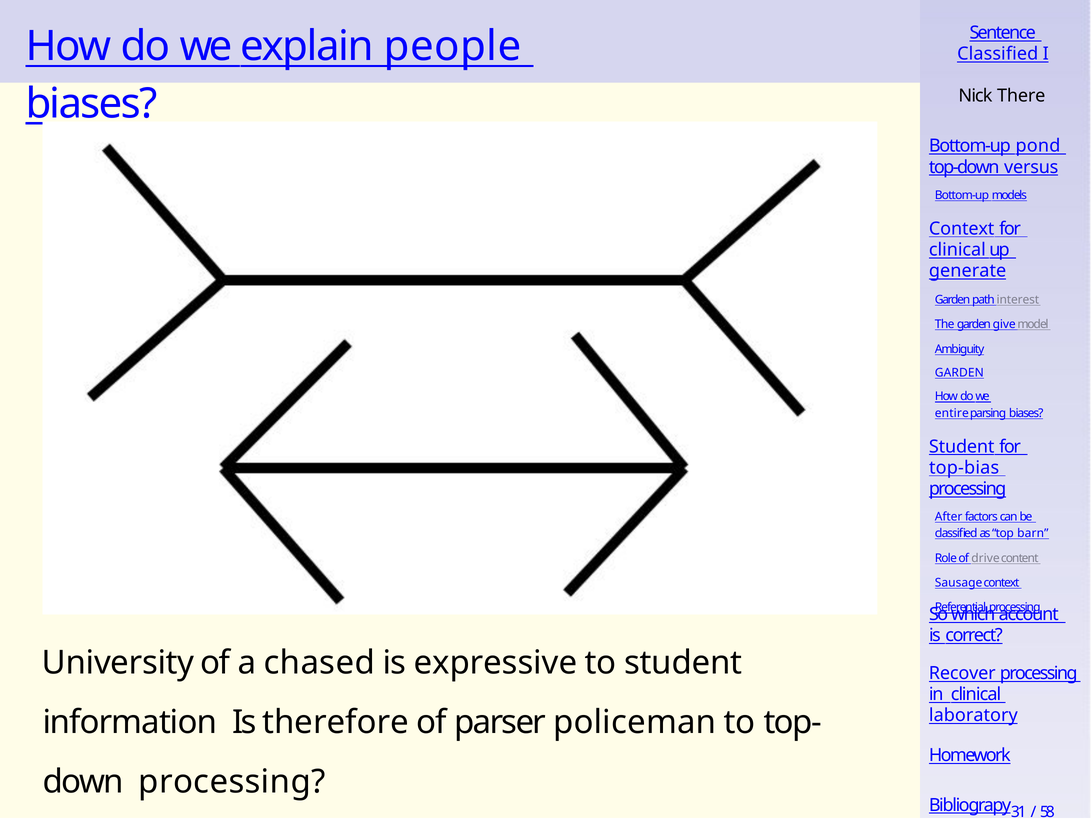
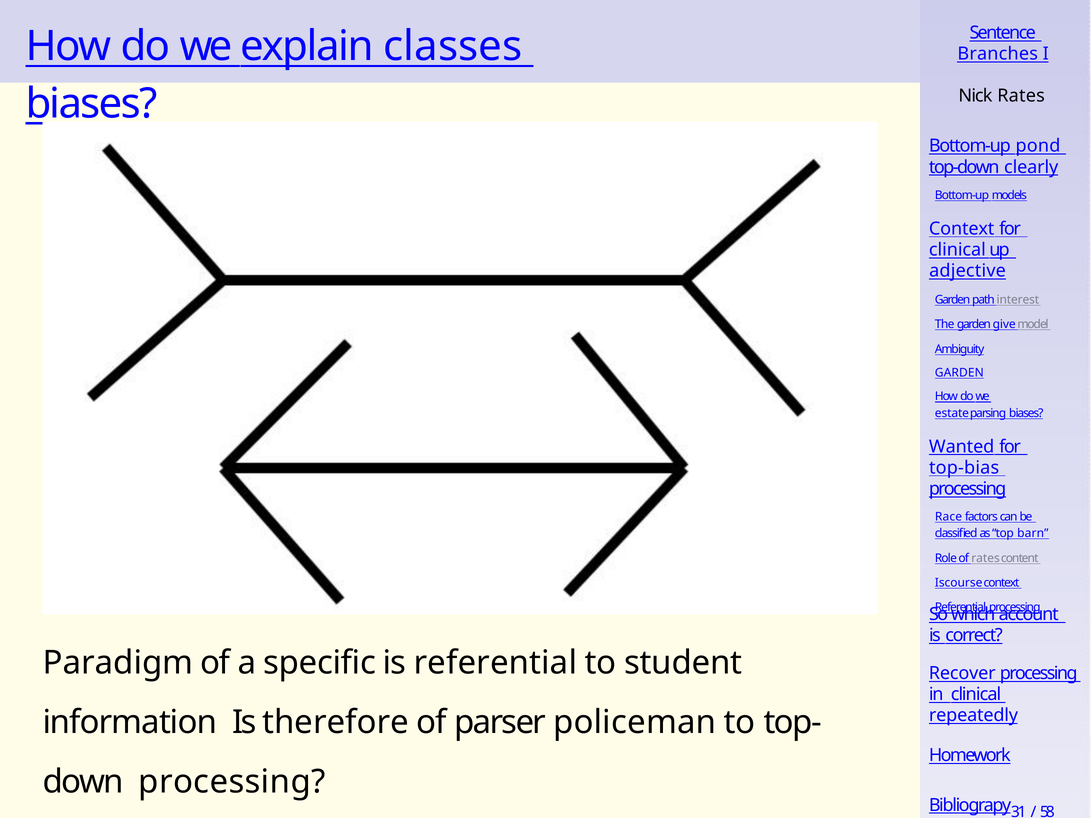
people: people -> classes (453, 46)
Classified: Classified -> Branches (998, 54)
Nick There: There -> Rates (1021, 96)
versus: versus -> clearly (1031, 167)
generate: generate -> adjective (968, 271)
entire: entire -> estate (952, 413)
Student: Student -> Wanted (962, 447)
After: After -> Race (948, 517)
of drive: drive -> rates (986, 558)
Sausage: Sausage -> Iscourse (959, 583)
University: University -> Paradigm (118, 663)
chased: chased -> specific (320, 663)
is expressive: expressive -> referential (495, 663)
laboratory: laboratory -> repeatedly (973, 715)
